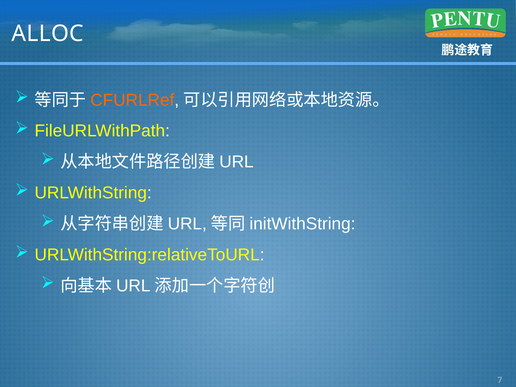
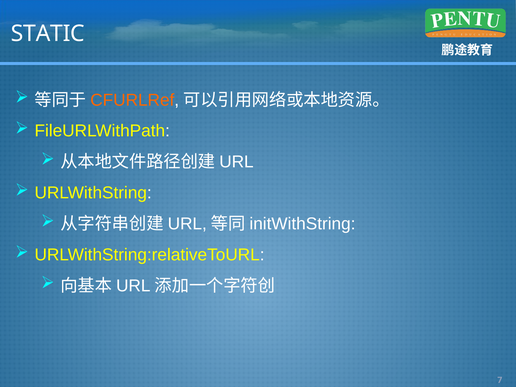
ALLOC: ALLOC -> STATIC (48, 34)
